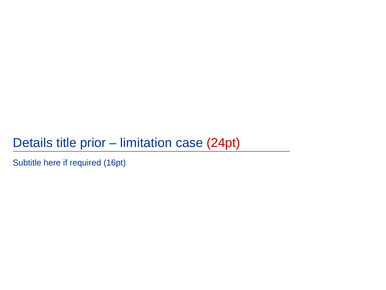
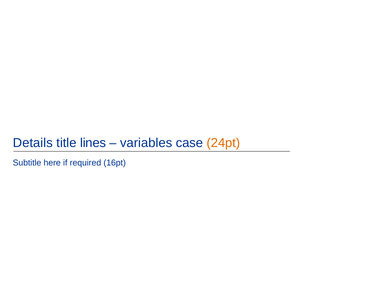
prior: prior -> lines (93, 143)
limitation: limitation -> variables (146, 143)
24pt colour: red -> orange (223, 143)
